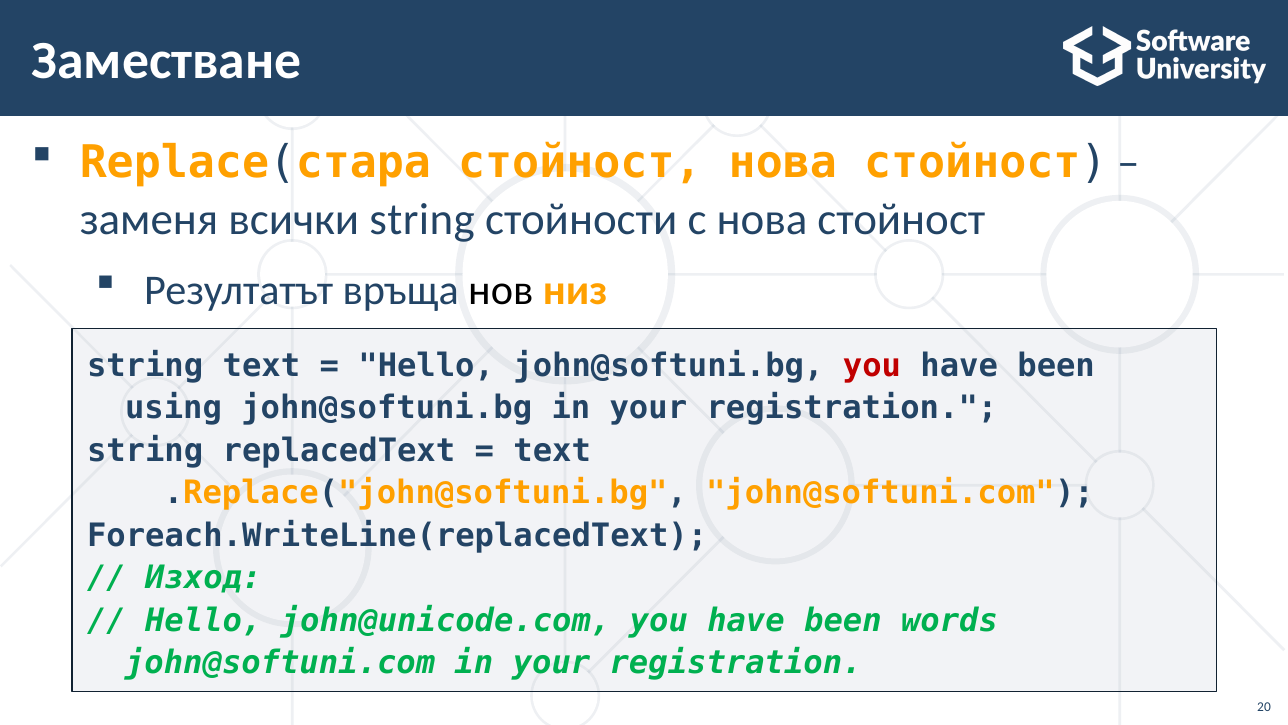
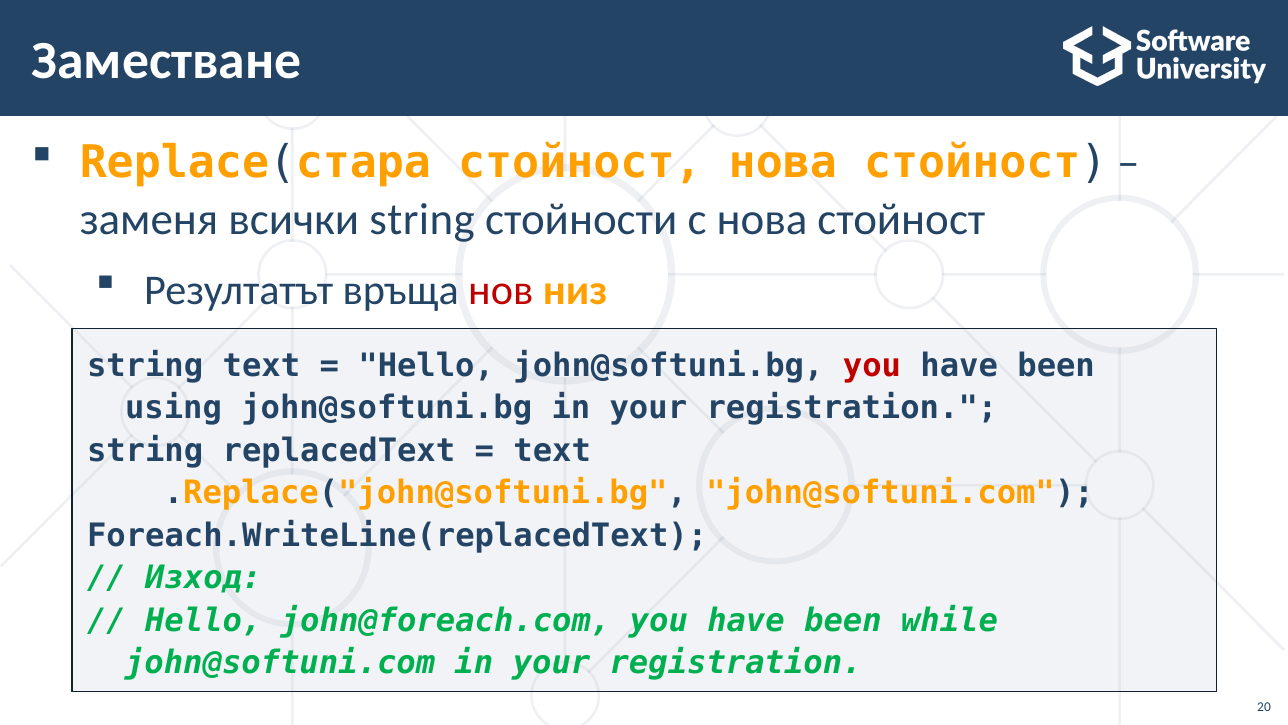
нов colour: black -> red (501, 290)
john@unicode.com: john@unicode.com -> john@foreach.com (446, 620)
words: words -> while (950, 620)
